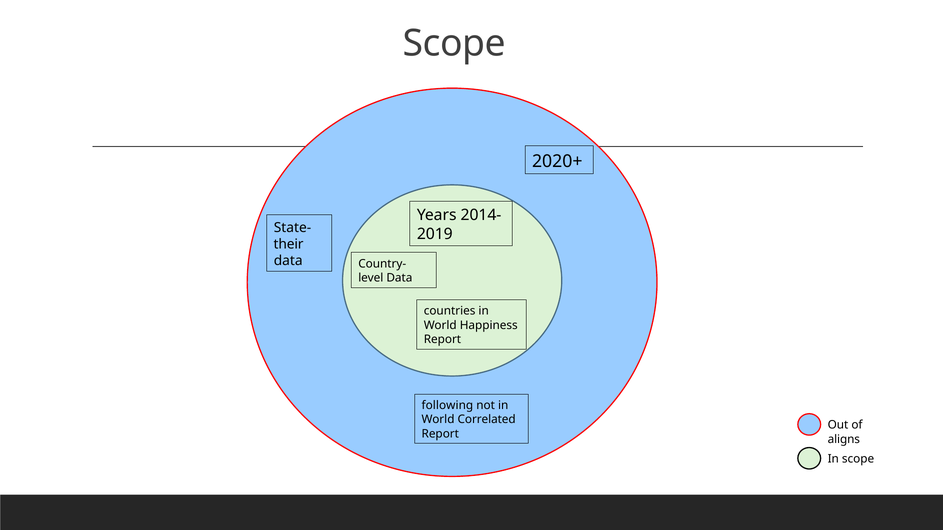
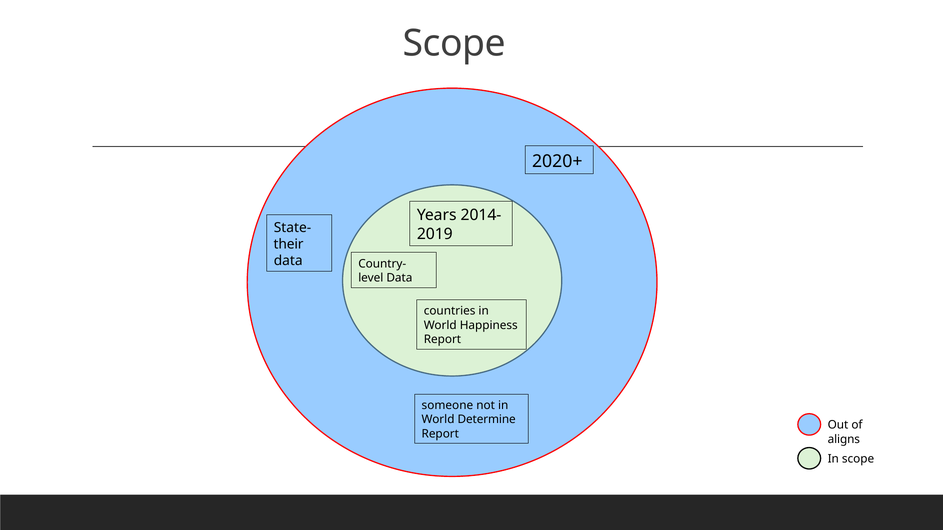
following: following -> someone (447, 406)
Correlated: Correlated -> Determine (487, 420)
